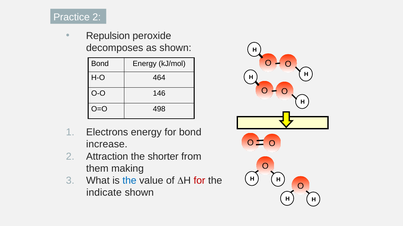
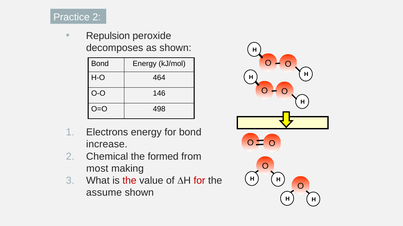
Attraction: Attraction -> Chemical (107, 157)
shorter: shorter -> formed (163, 157)
them: them -> most (97, 169)
the colour: blue -> red (129, 181)
indicate: indicate -> assume (104, 193)
